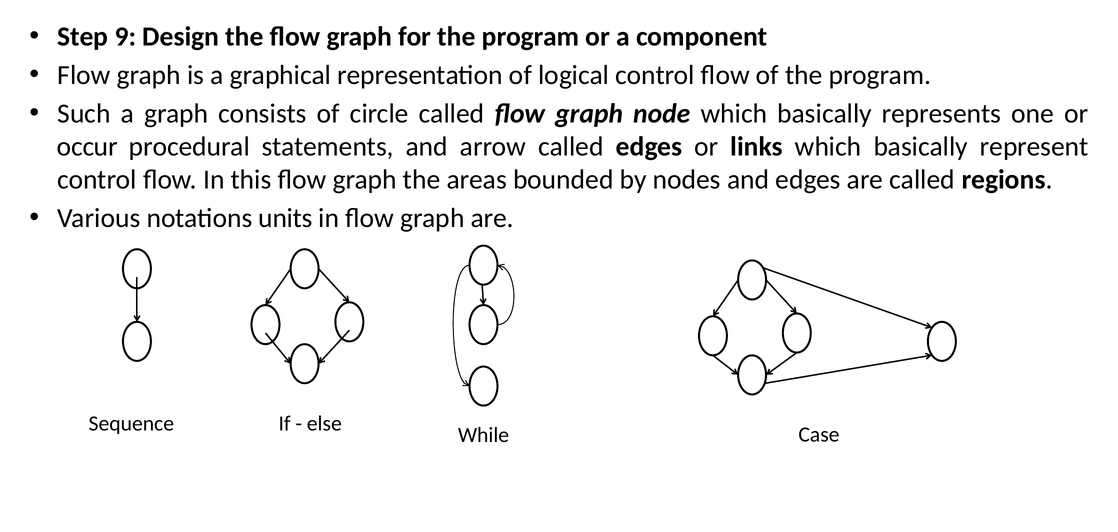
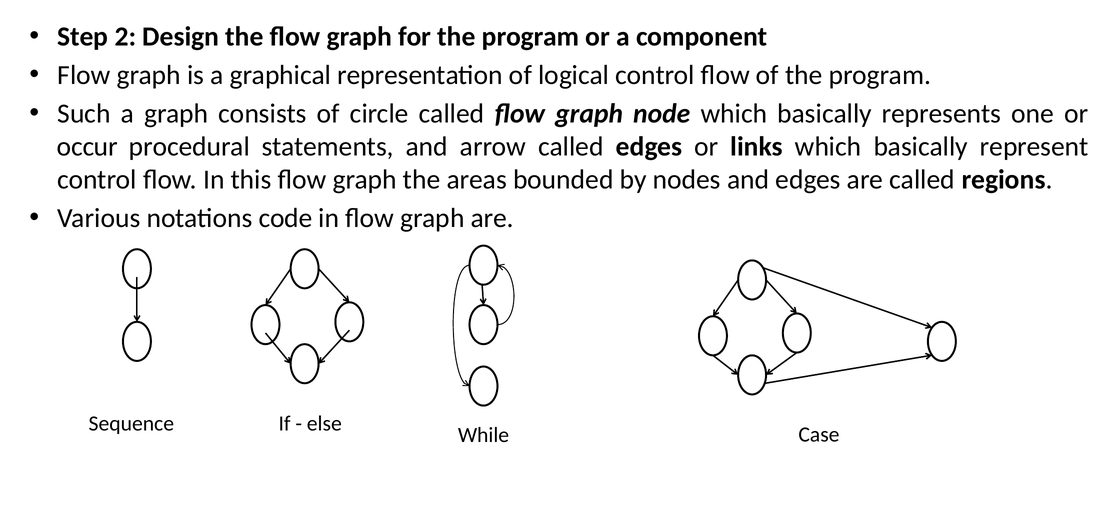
9: 9 -> 2 (125, 37)
units: units -> code (286, 219)
